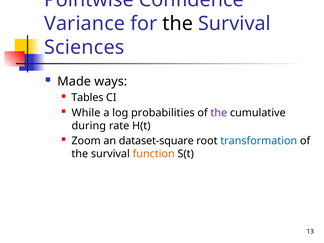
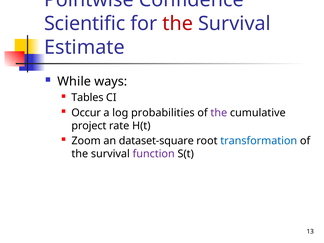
Variance: Variance -> Scientific (85, 24)
the colour: black -> red (178, 24)
Sciences: Sciences -> Estimate (84, 47)
Made: Made -> While (74, 82)
While: While -> Occur (86, 113)
during: during -> project (89, 126)
function colour: orange -> purple (154, 154)
